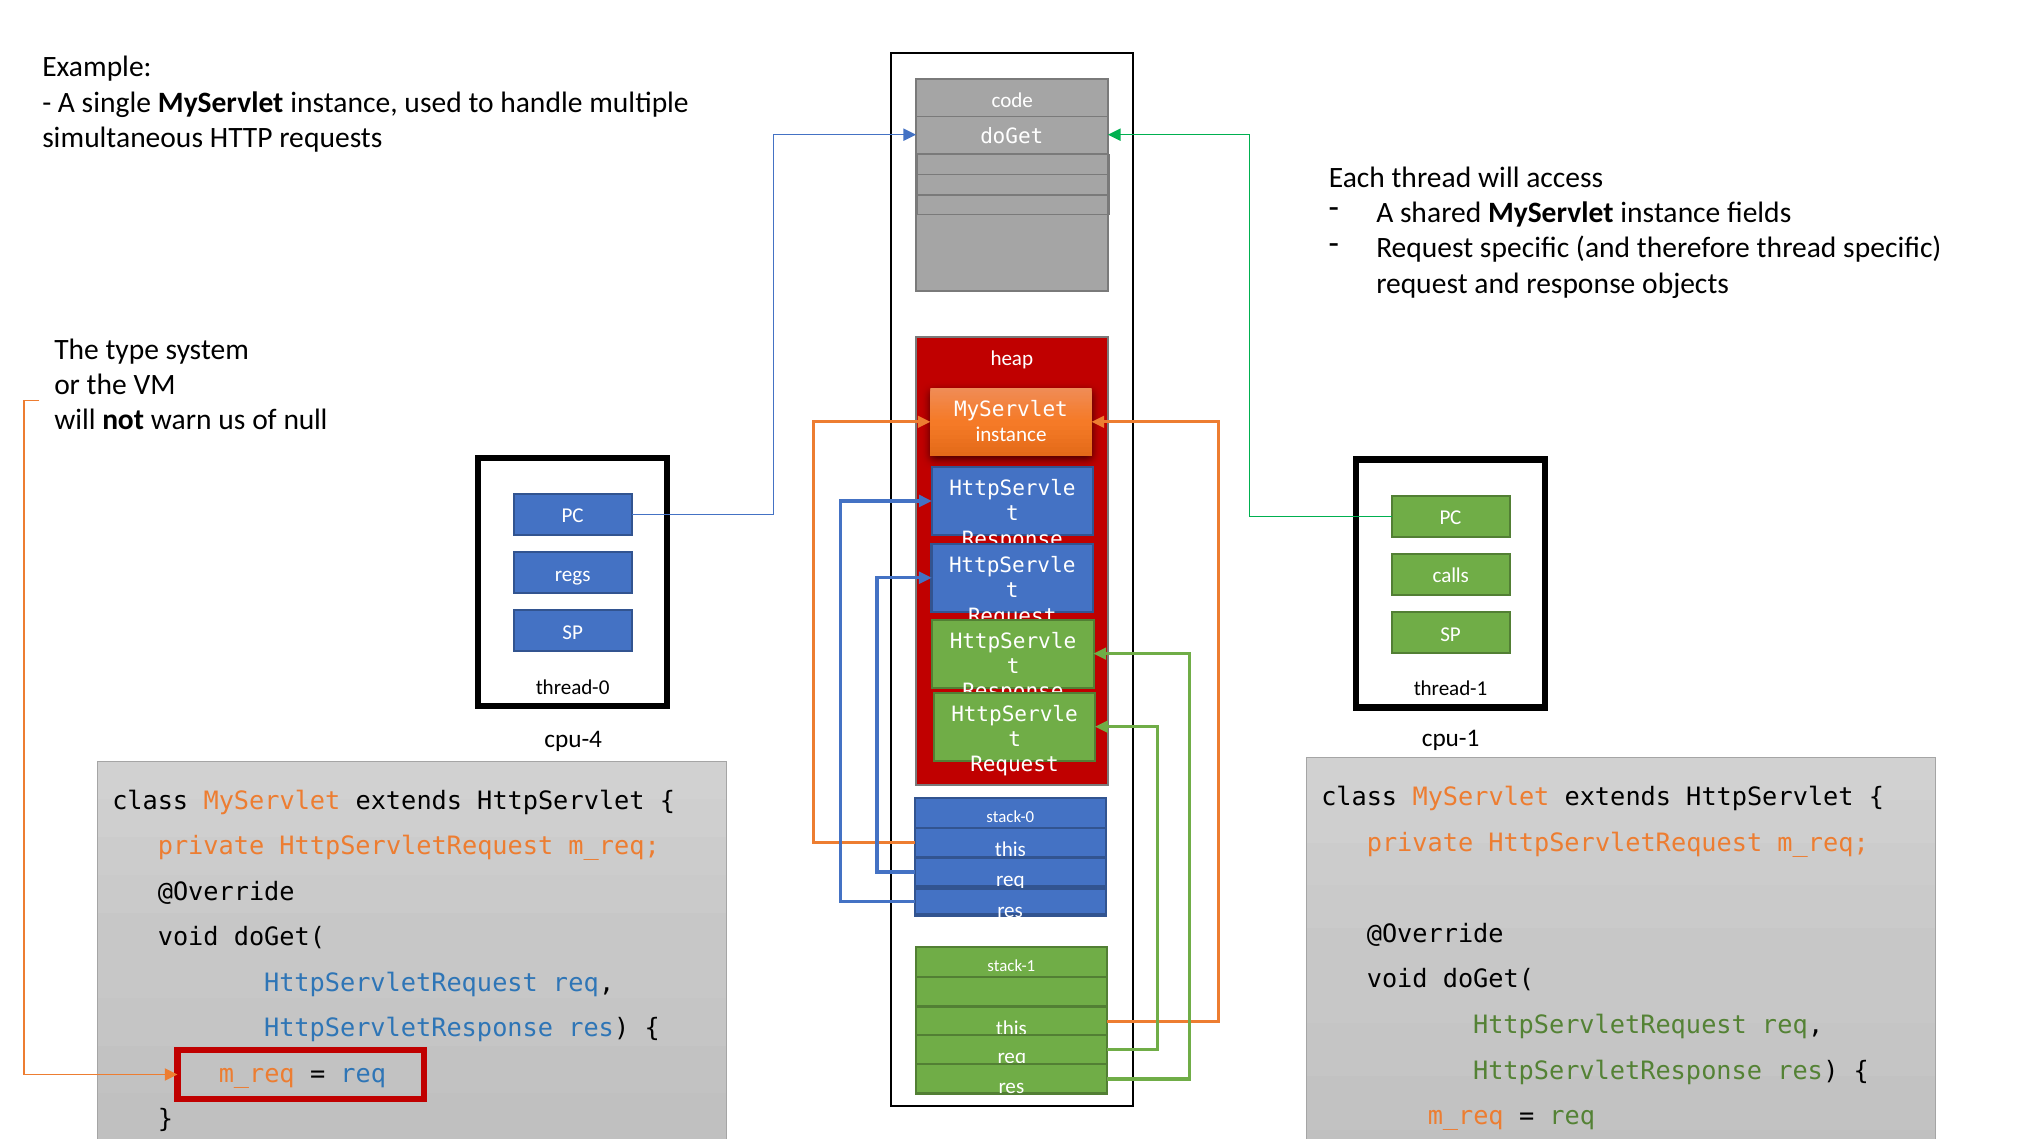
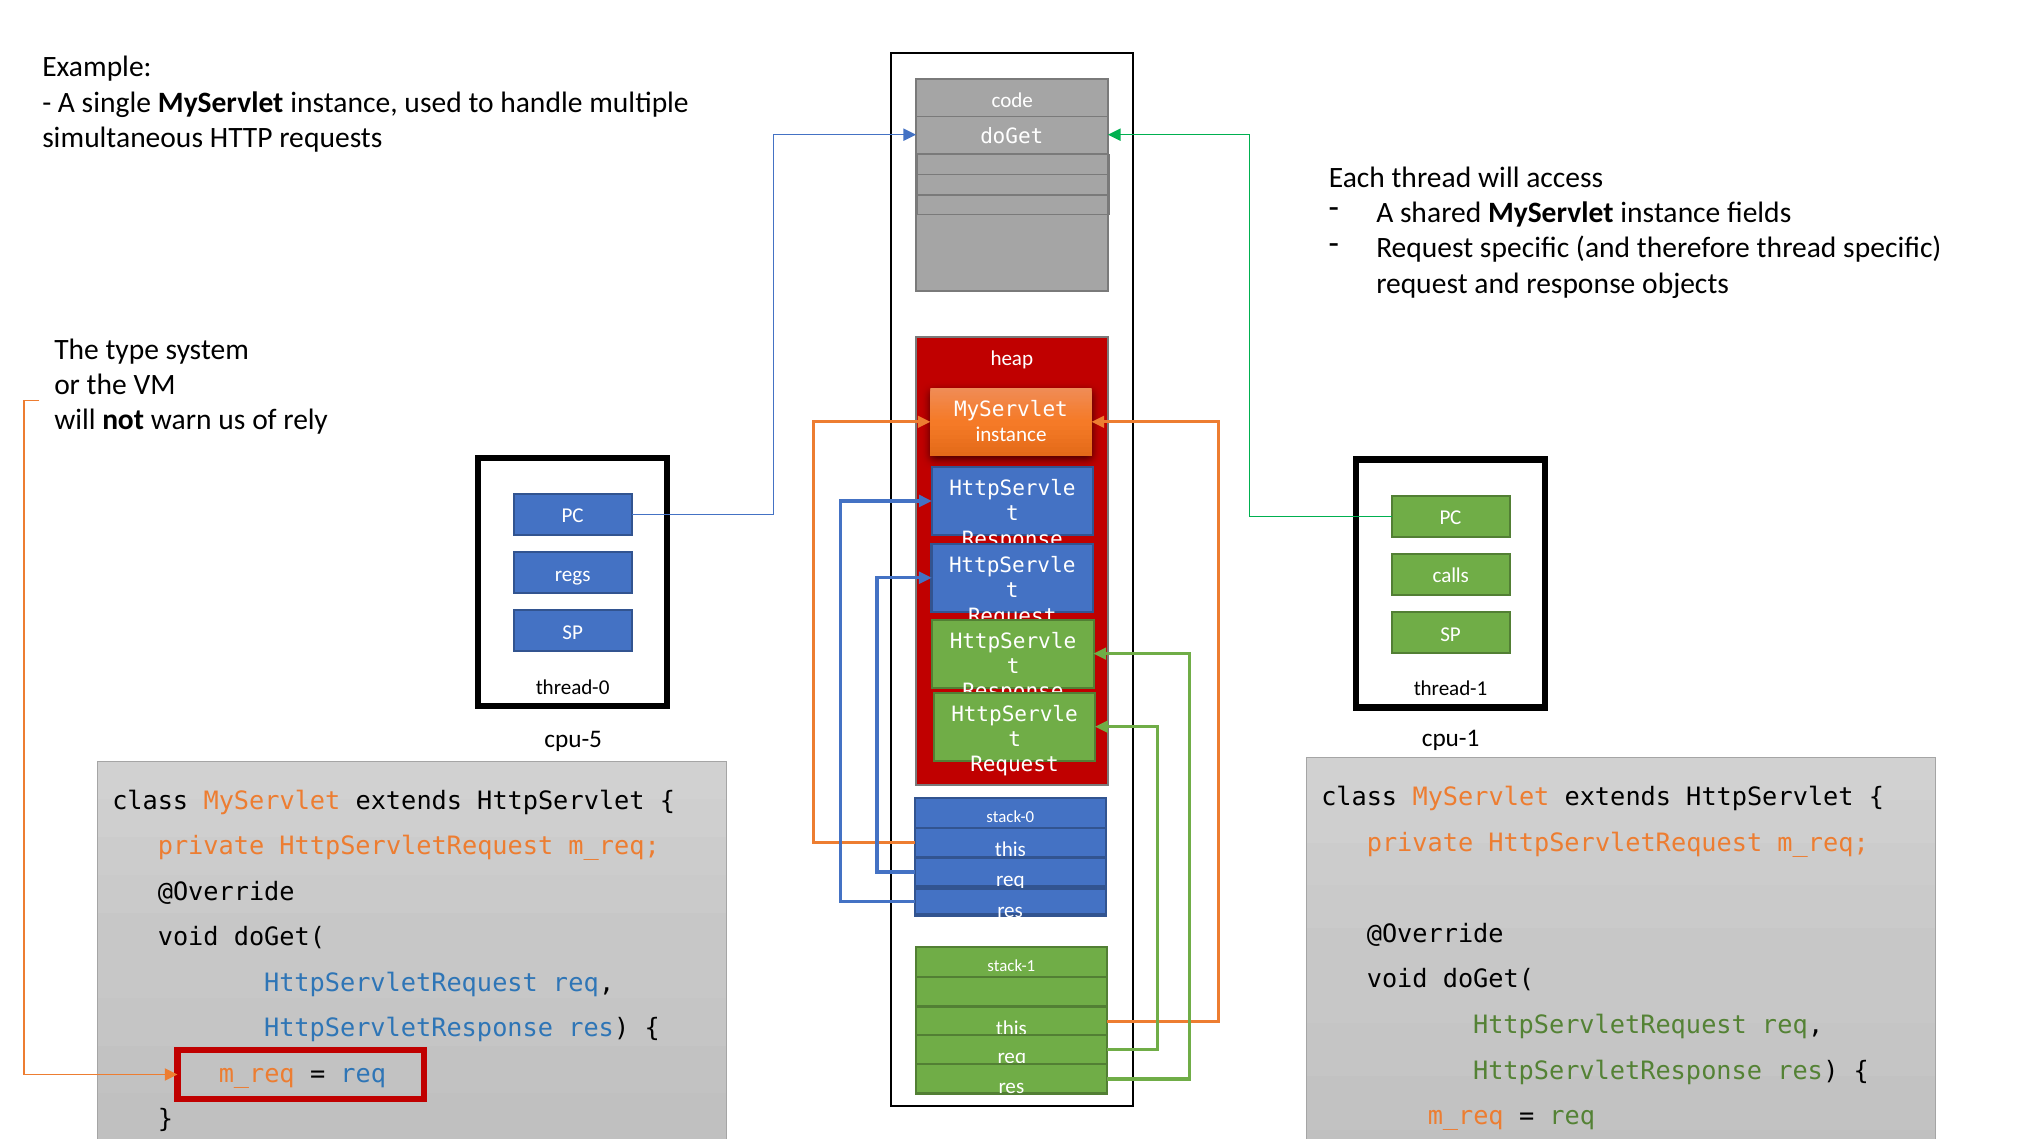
null: null -> rely (306, 420)
cpu-4: cpu-4 -> cpu-5 (573, 739)
